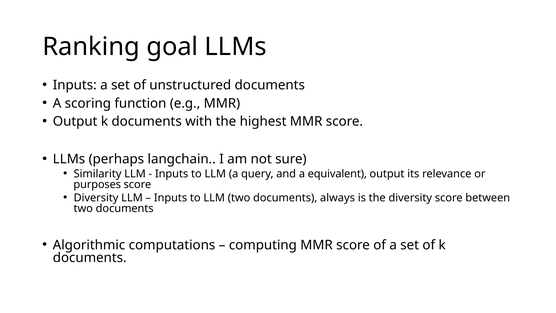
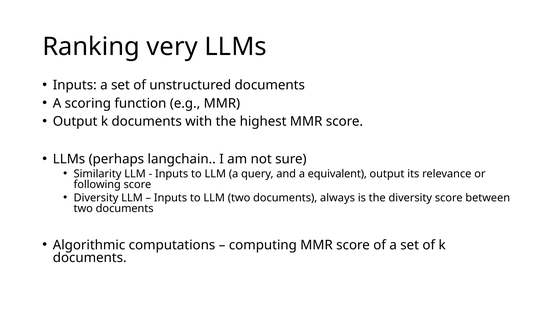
goal: goal -> very (172, 47)
purposes: purposes -> following (97, 184)
